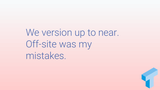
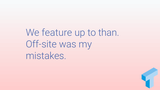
version: version -> feature (57, 33)
near: near -> than (109, 33)
